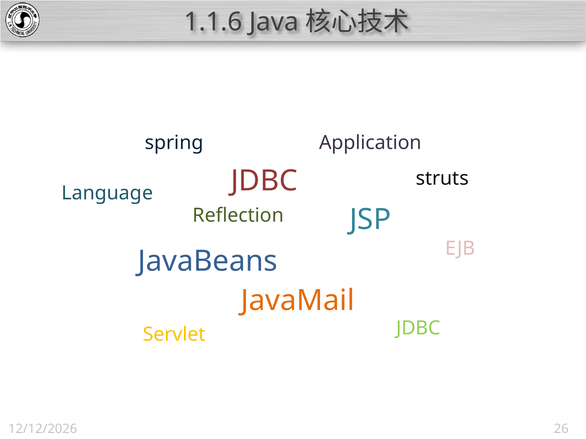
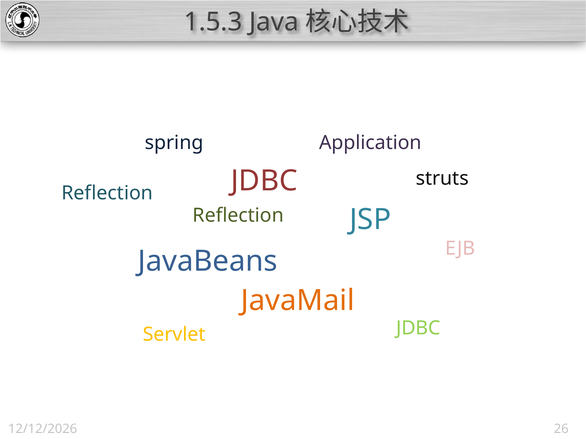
1.1.6: 1.1.6 -> 1.5.3 (213, 22)
Language: Language -> Reflection (107, 193)
